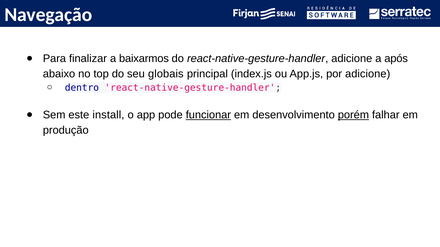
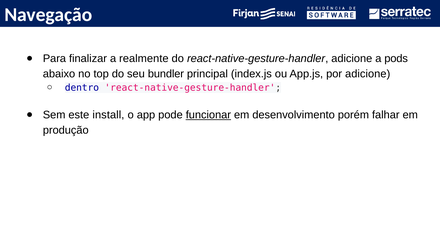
baixarmos: baixarmos -> realmente (144, 59)
após: após -> pods (396, 59)
globais: globais -> bundler (166, 74)
porém underline: present -> none (353, 115)
